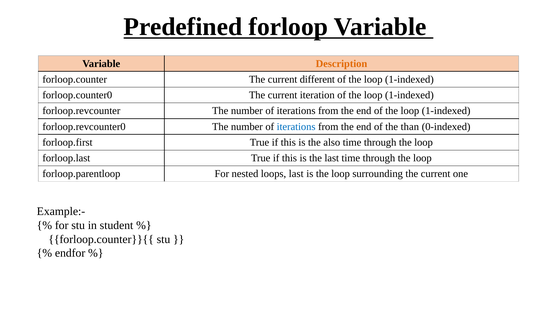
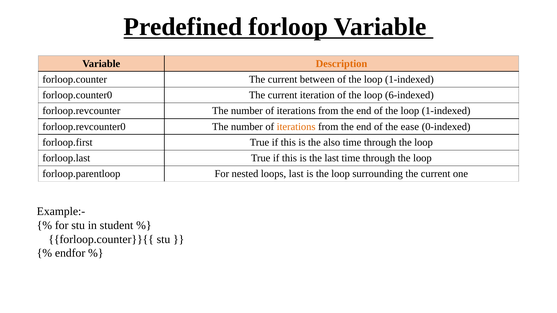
different: different -> between (317, 79)
1-indexed: 1-indexed -> 6-indexed (409, 95)
iterations colour: blue -> orange (296, 127)
than: than -> ease (410, 127)
